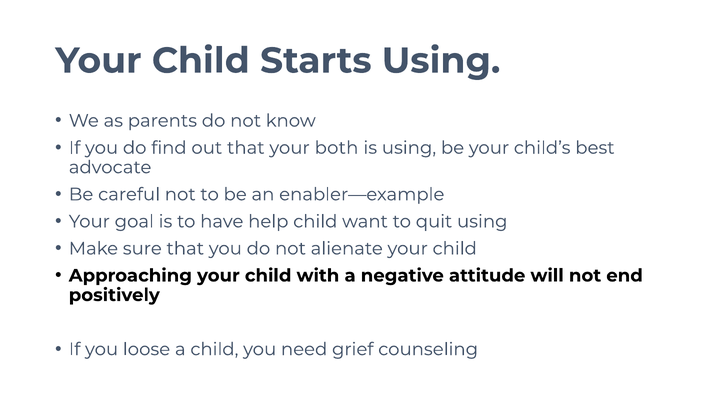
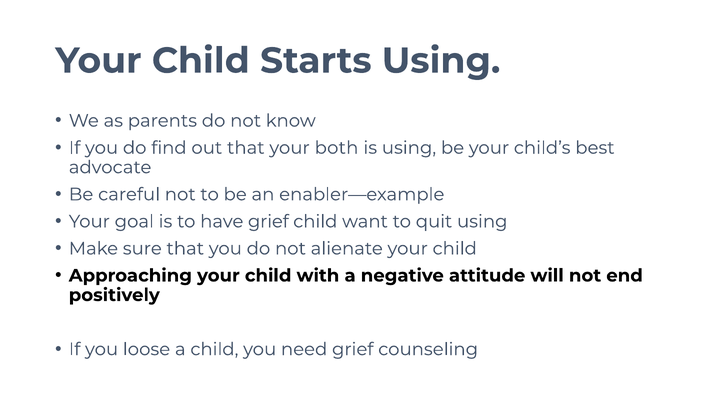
have help: help -> grief (268, 222)
